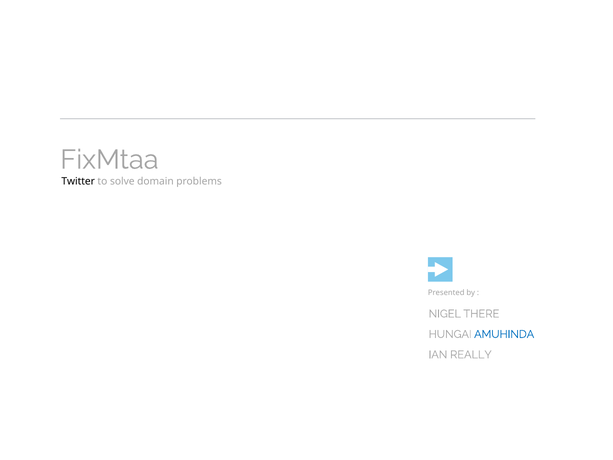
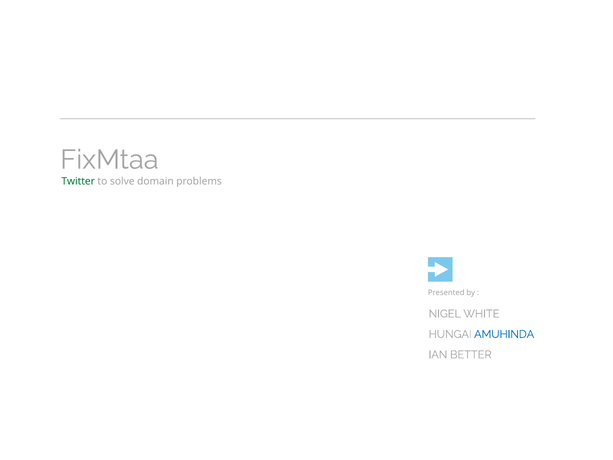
Twitter colour: black -> green (78, 182)
THERE: THERE -> WHITE (481, 314)
REALLY: REALLY -> BETTER (471, 354)
